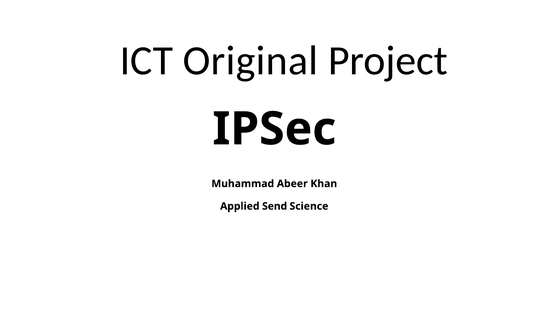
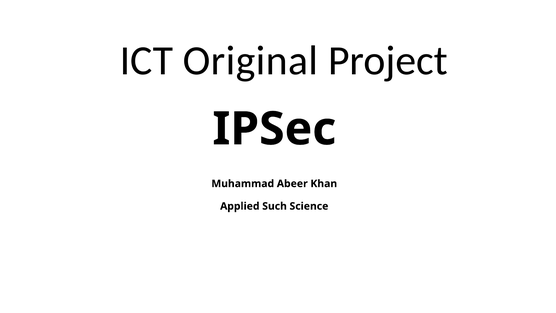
Send: Send -> Such (275, 206)
